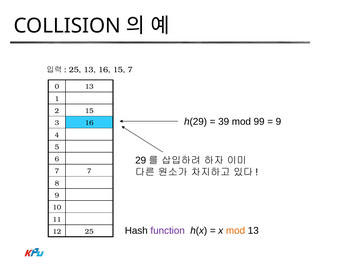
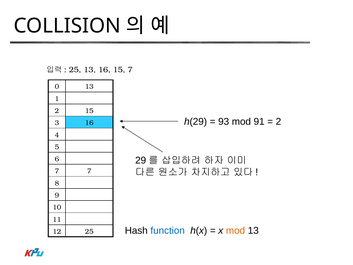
39: 39 -> 93 (224, 122)
99: 99 -> 91 (259, 122)
9: 9 -> 2 (278, 122)
function colour: purple -> blue (168, 230)
